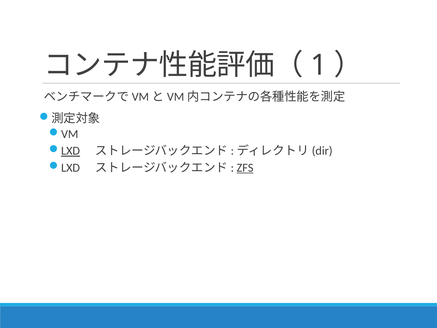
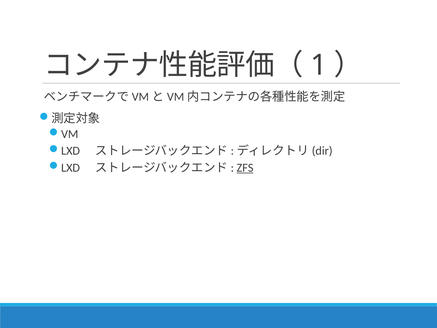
LXD underline: present -> none (71, 151)
